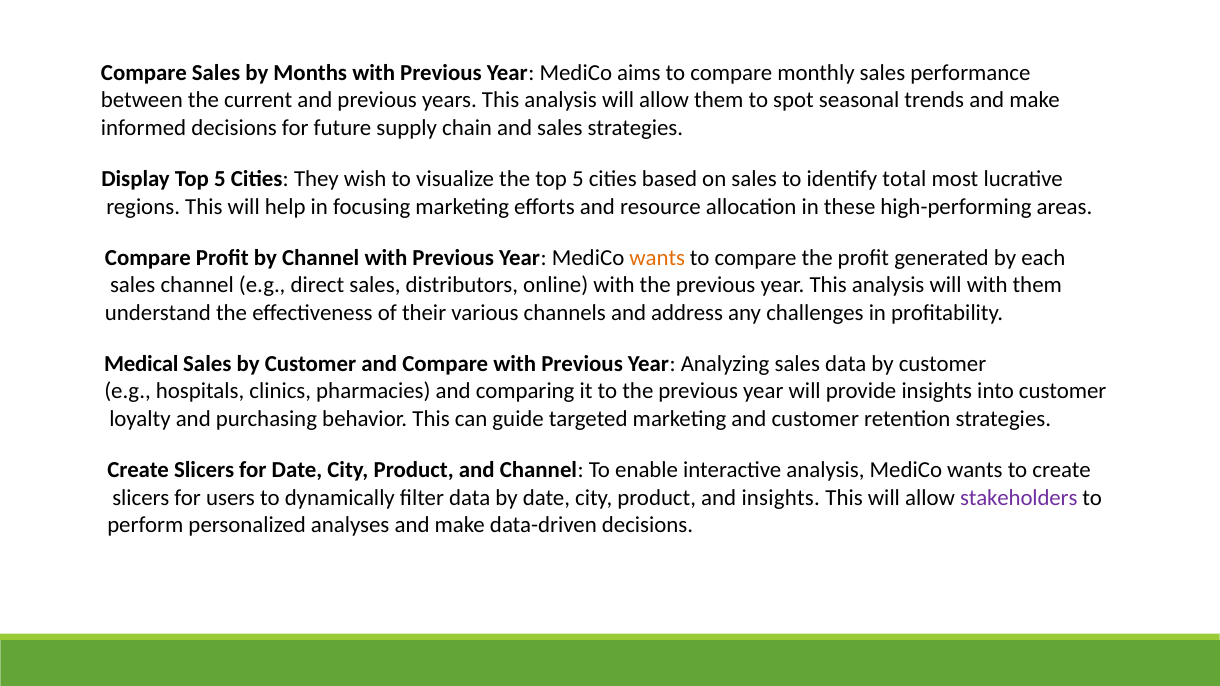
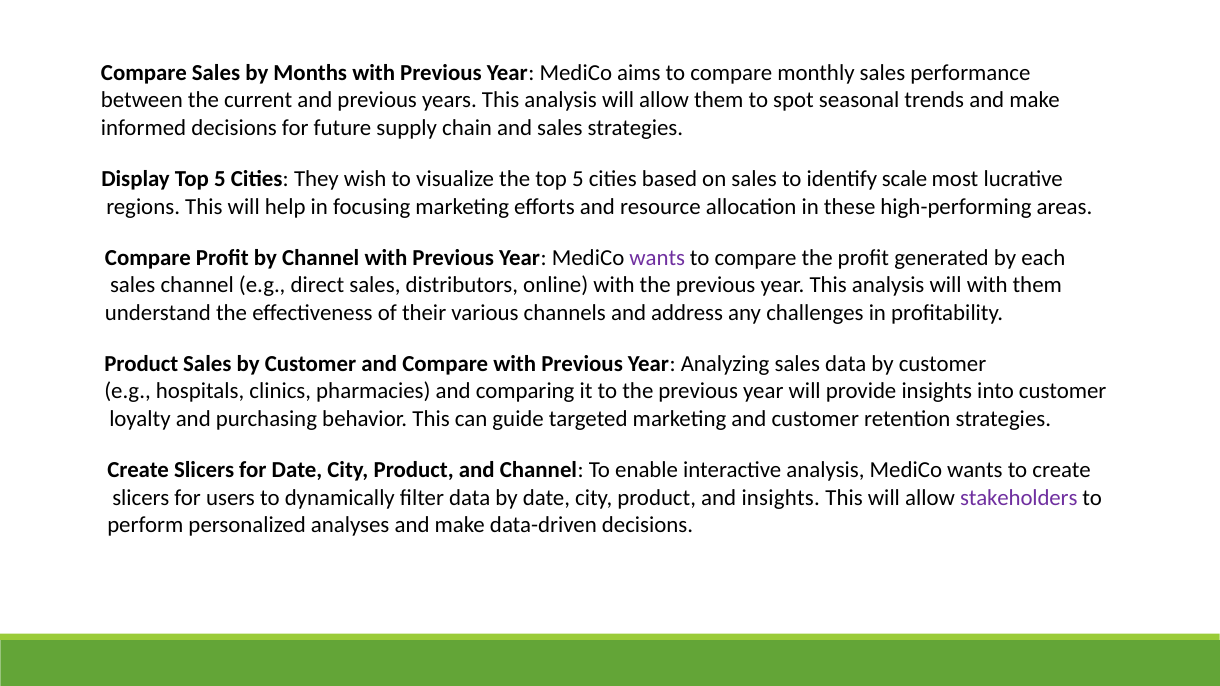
total: total -> scale (905, 179)
wants colour: orange -> purple (657, 258)
Medical: Medical -> Product (141, 364)
